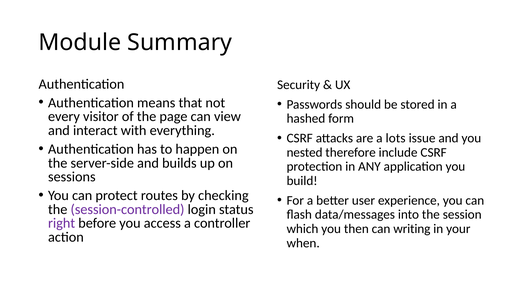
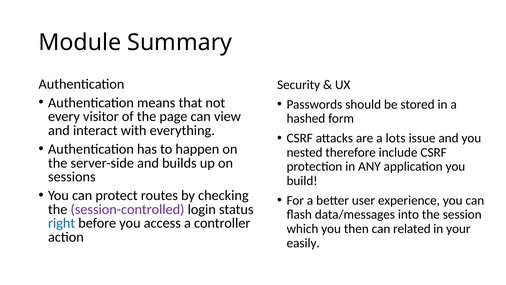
right colour: purple -> blue (62, 223)
writing: writing -> related (412, 229)
when: when -> easily (303, 243)
